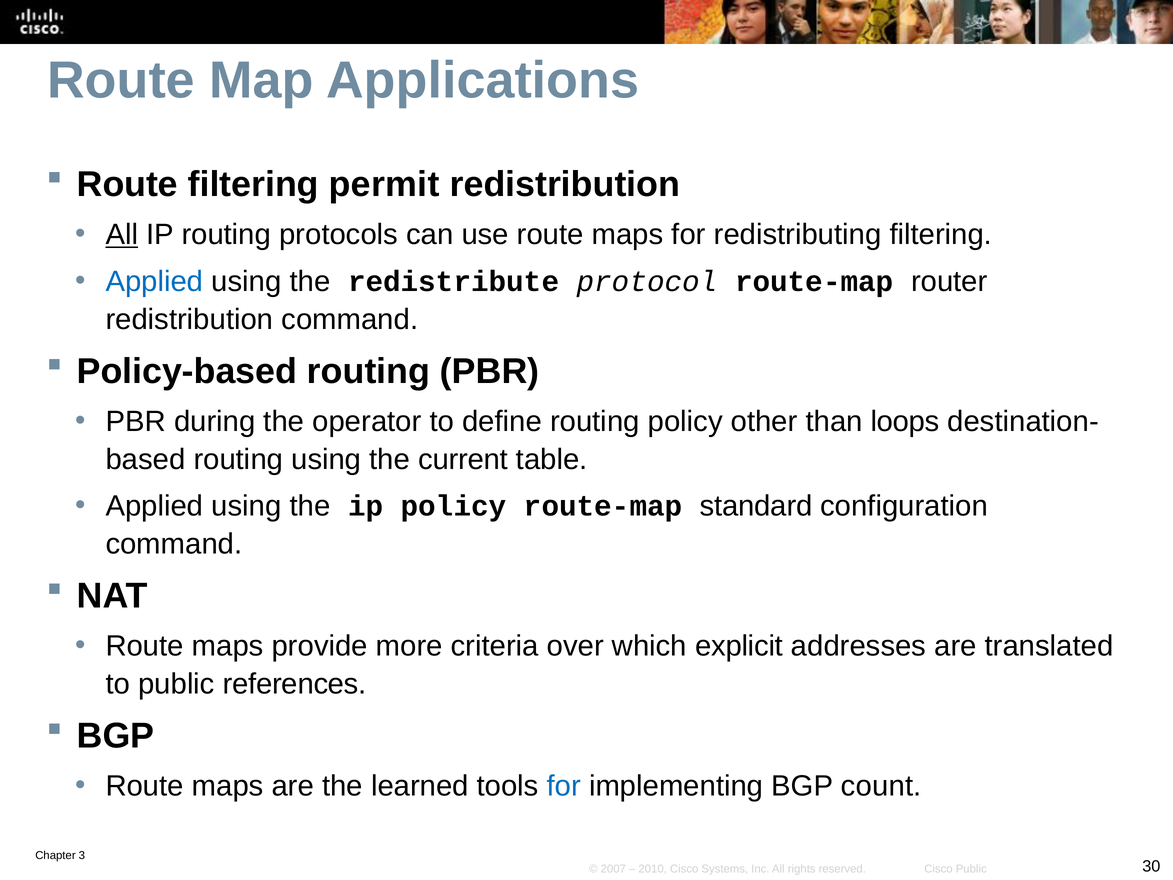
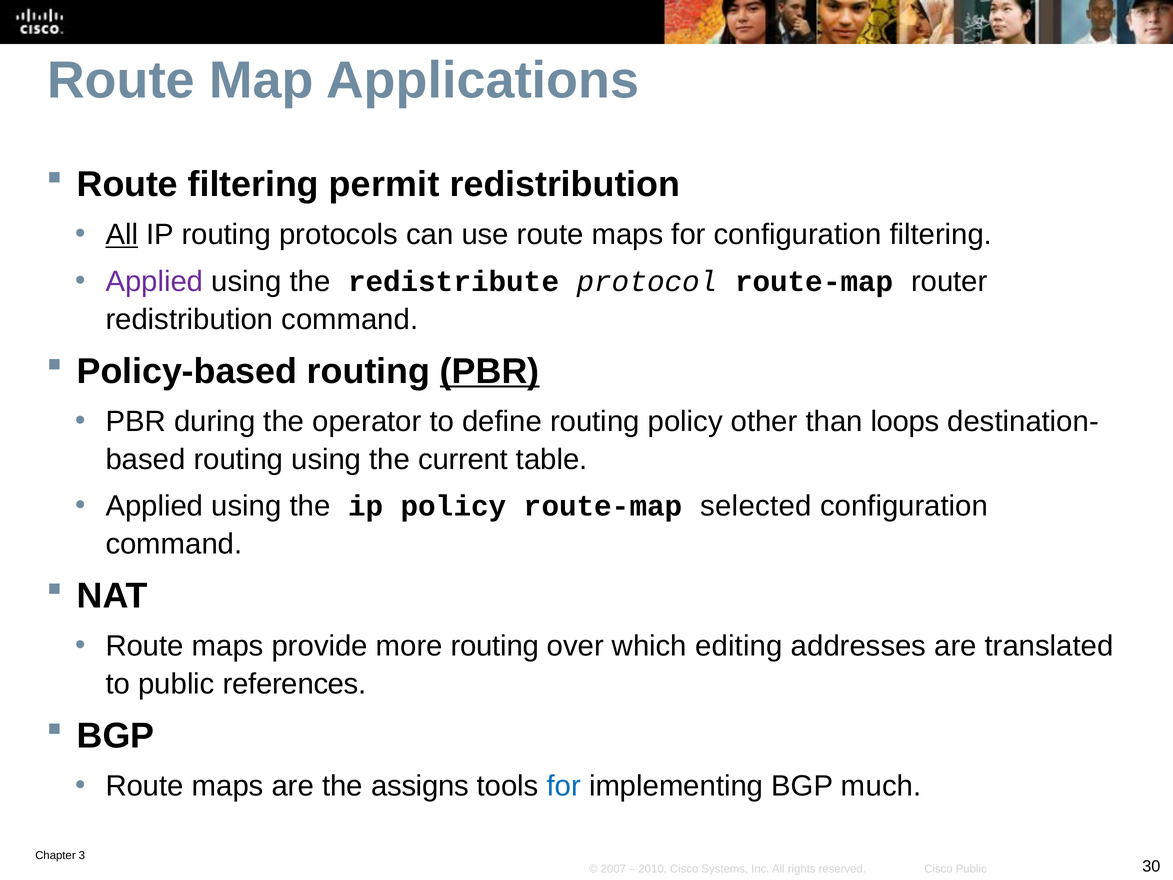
for redistributing: redistributing -> configuration (798, 235)
Applied colour: blue -> purple (154, 281)
PBR underline: none -> present (490, 371)
standard: standard -> selected (756, 506)
more criteria: criteria -> routing (495, 646)
explicit: explicit -> editing (739, 646)
learned: learned -> assigns (420, 786)
count: count -> much (881, 786)
